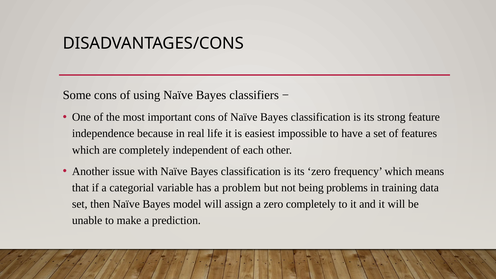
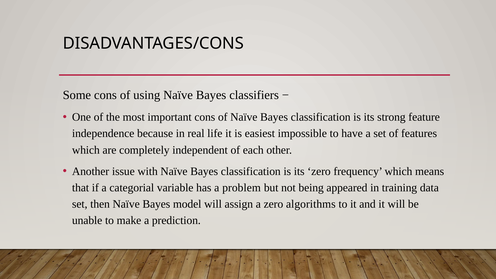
problems: problems -> appeared (347, 188)
zero completely: completely -> algorithms (311, 204)
